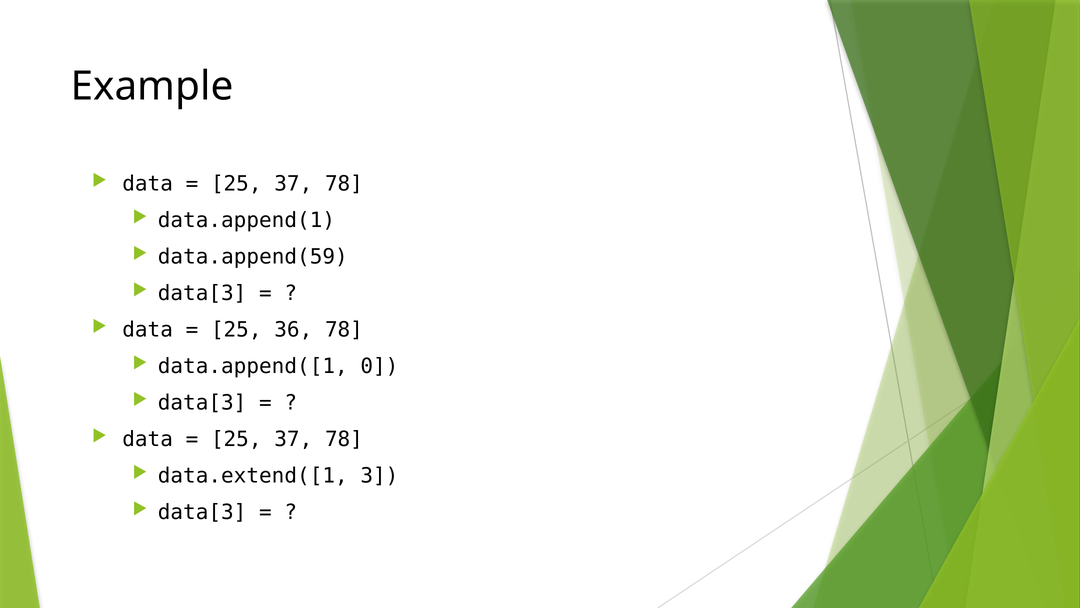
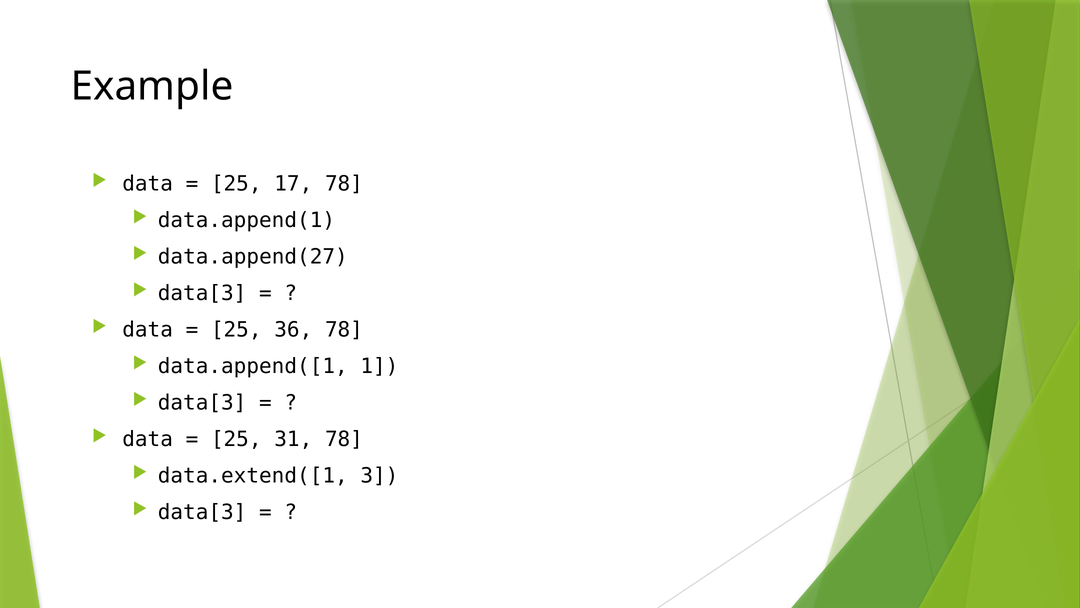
37: 37 -> 17 (293, 184)
data.append(59: data.append(59 -> data.append(27 (253, 257)
0: 0 -> 1 (379, 366)
37: 37 -> 31 (293, 439)
